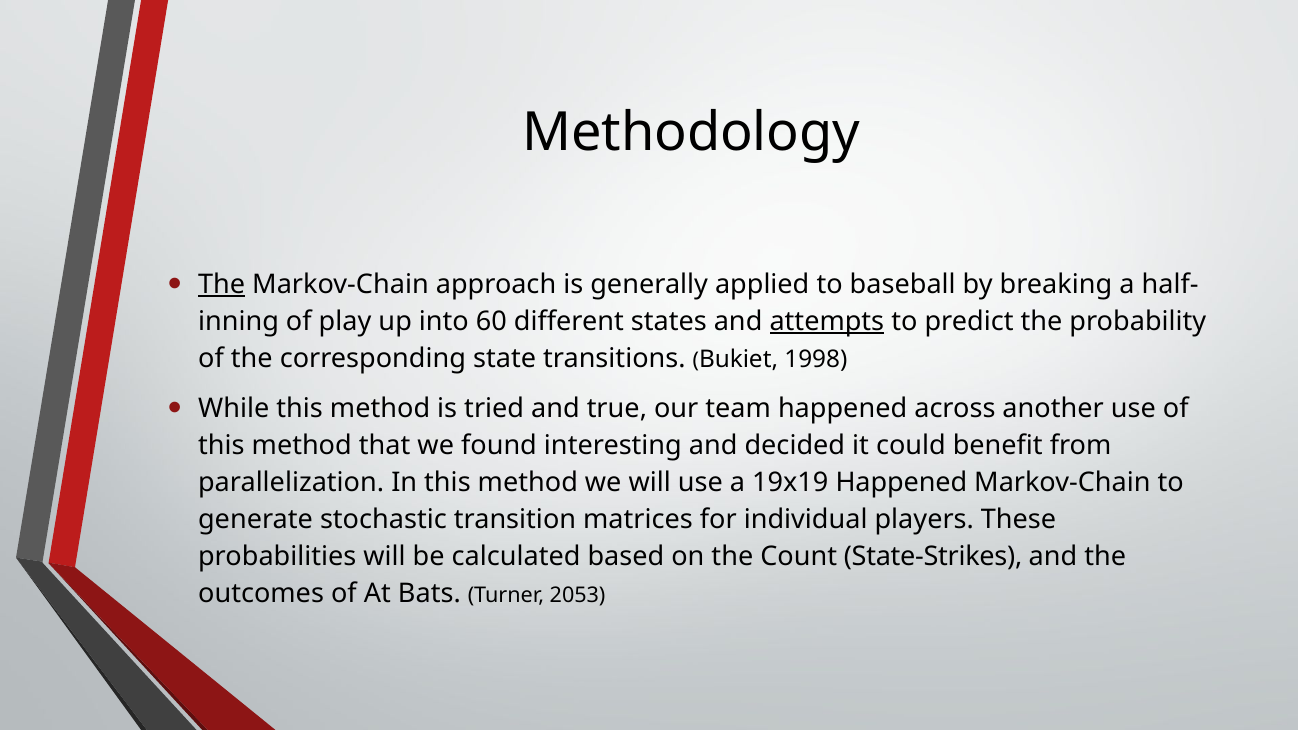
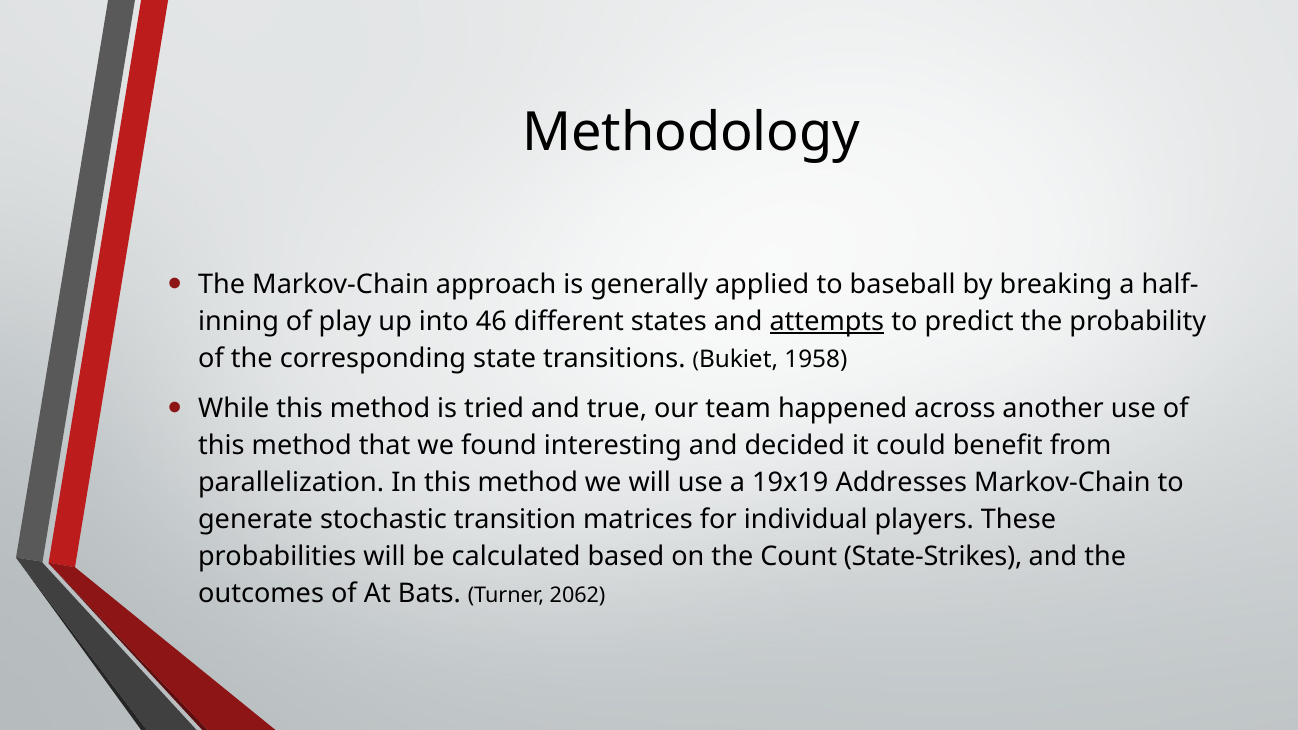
The underline: present -> none (222, 285)
60: 60 -> 46 (491, 322)
1998: 1998 -> 1958 (816, 359)
19x19 Happened: Happened -> Addresses (901, 483)
2053: 2053 -> 2062 (578, 596)
